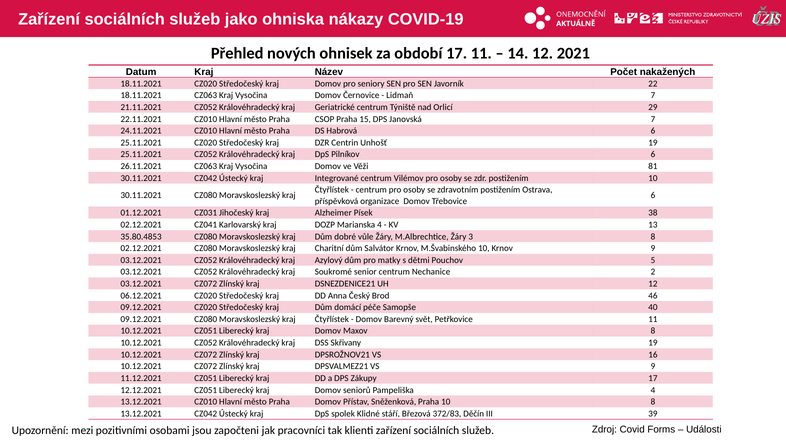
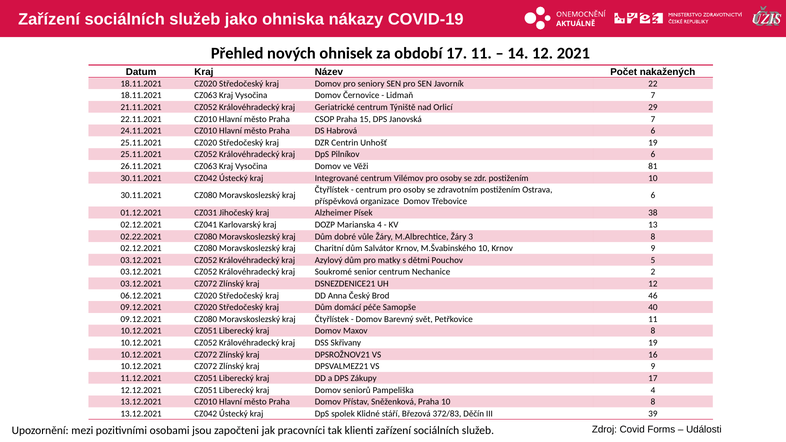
35.80.4853: 35.80.4853 -> 02.22.2021 (141, 237)
